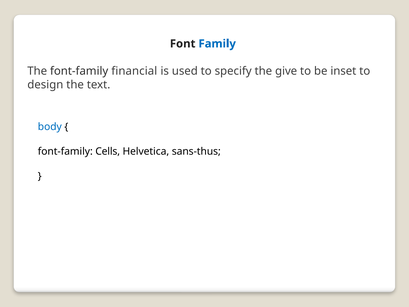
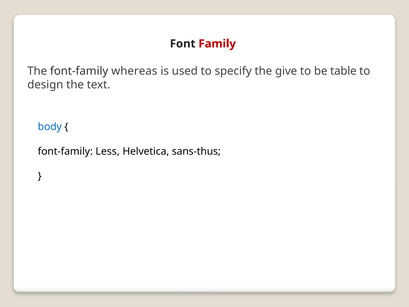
Family colour: blue -> red (217, 44)
financial: financial -> whereas (134, 71)
inset: inset -> table (343, 71)
Cells: Cells -> Less (108, 151)
